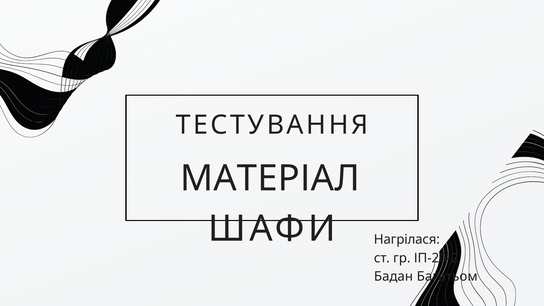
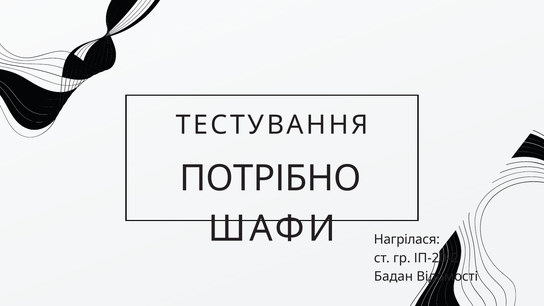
МАТЕРІАЛ: МАТЕРІАЛ -> ПОТРІБНО (270, 179)
Багатьом: Багатьом -> Відомості (447, 277)
